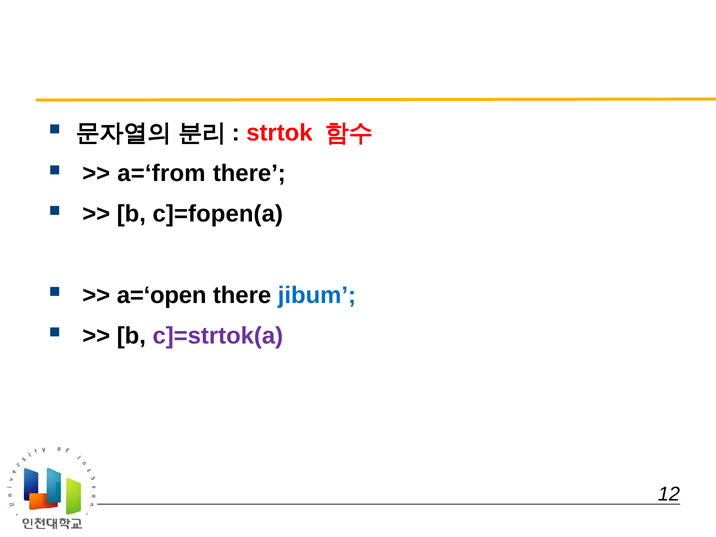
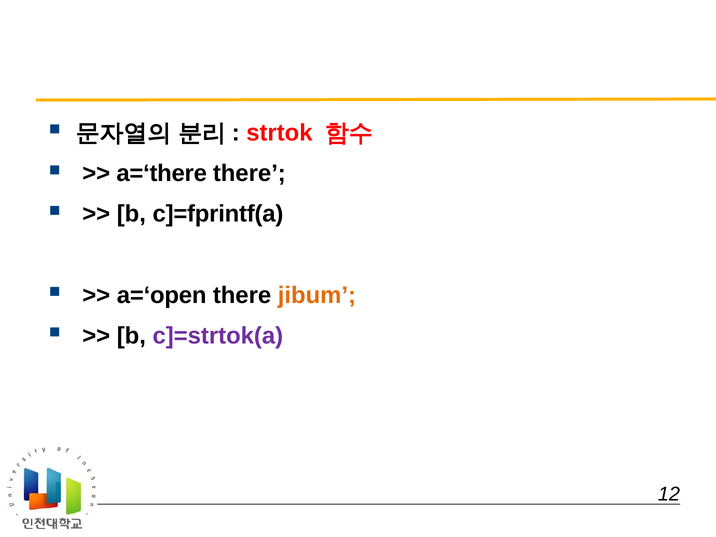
a=‘from: a=‘from -> a=‘there (162, 174)
c]=fopen(a: c]=fopen(a -> c]=fprintf(a (218, 214)
jibum colour: blue -> orange (317, 295)
